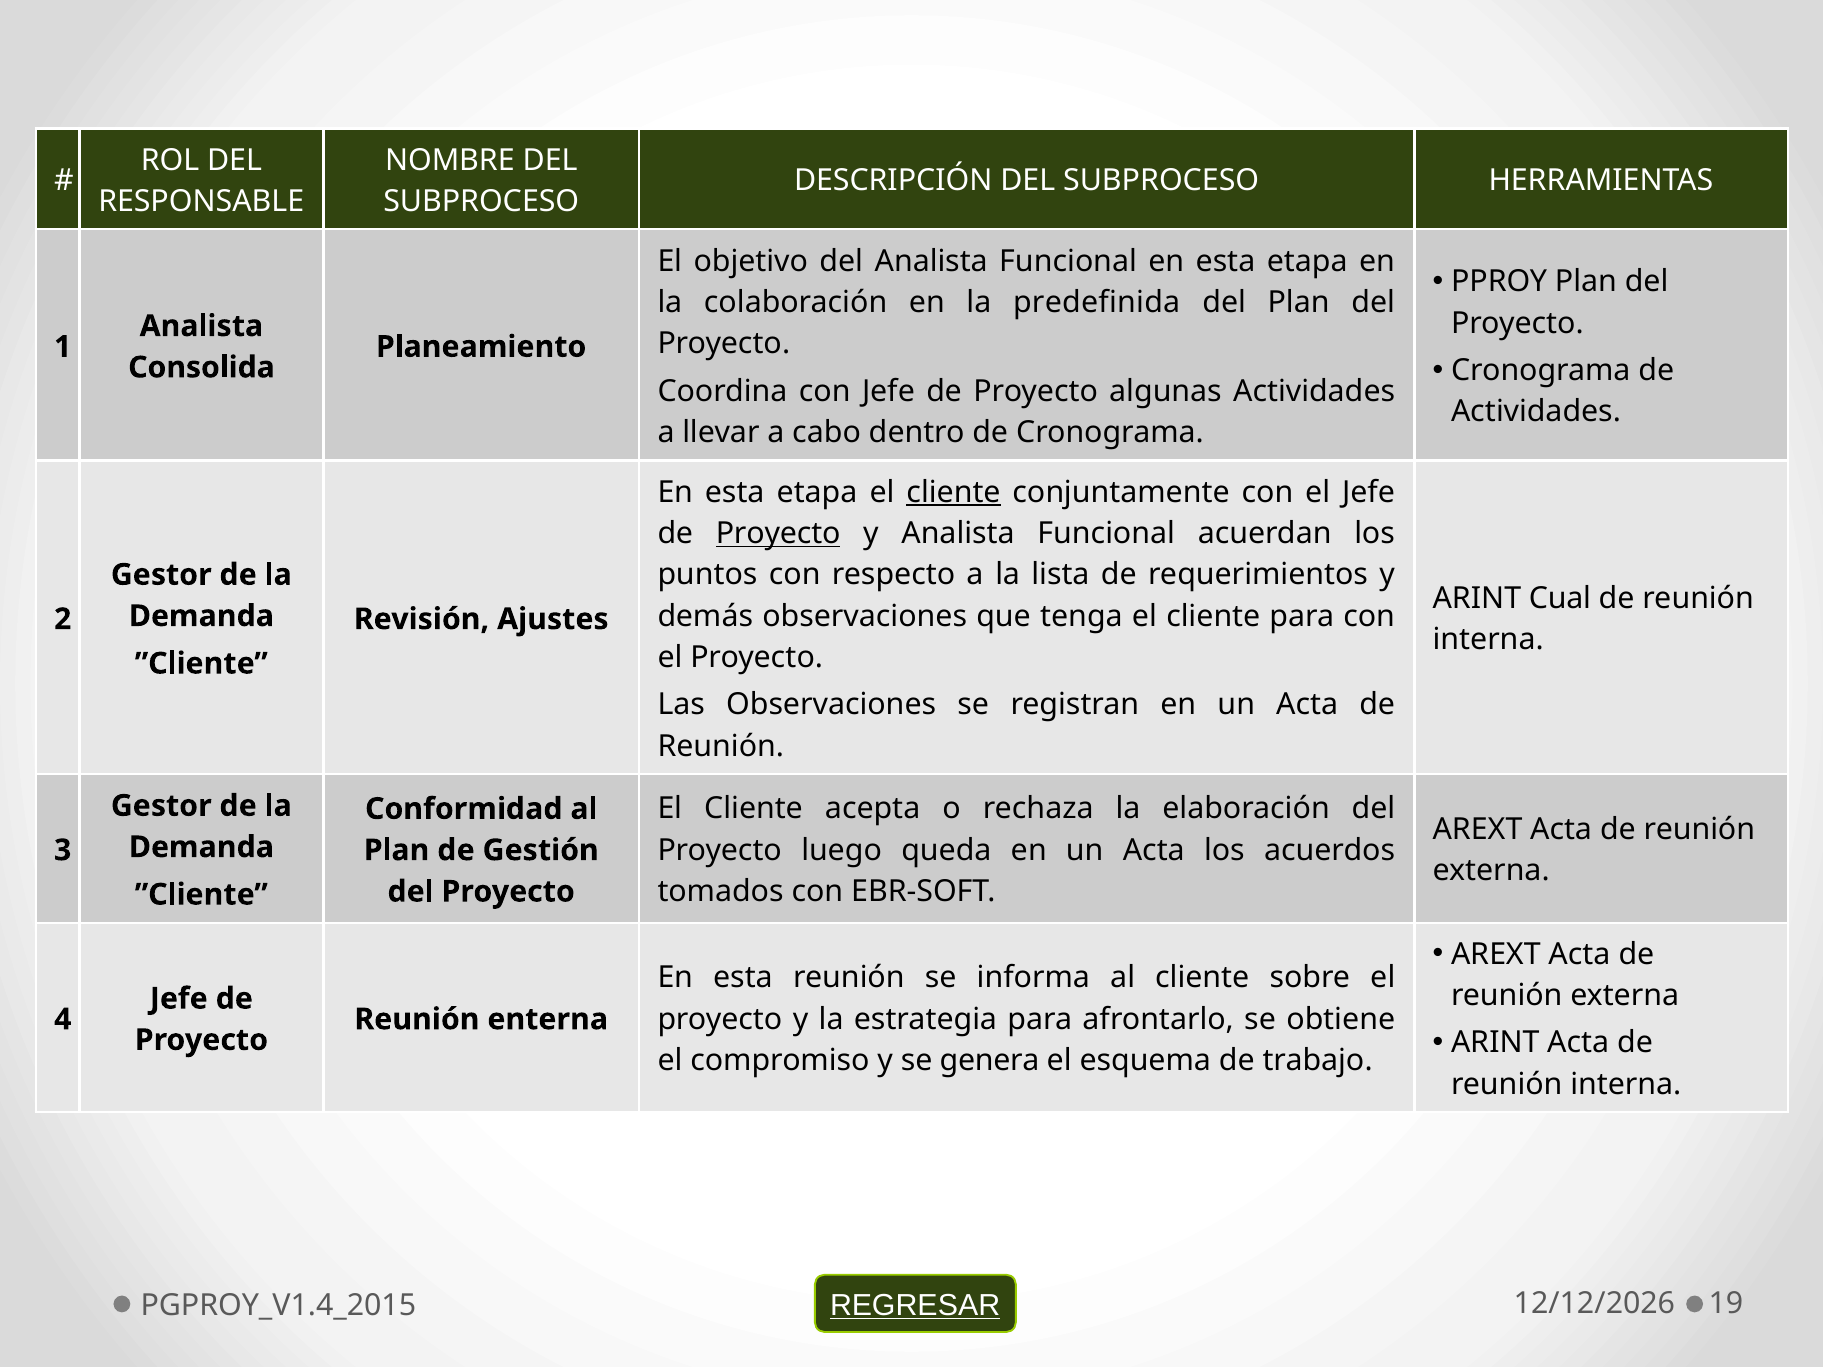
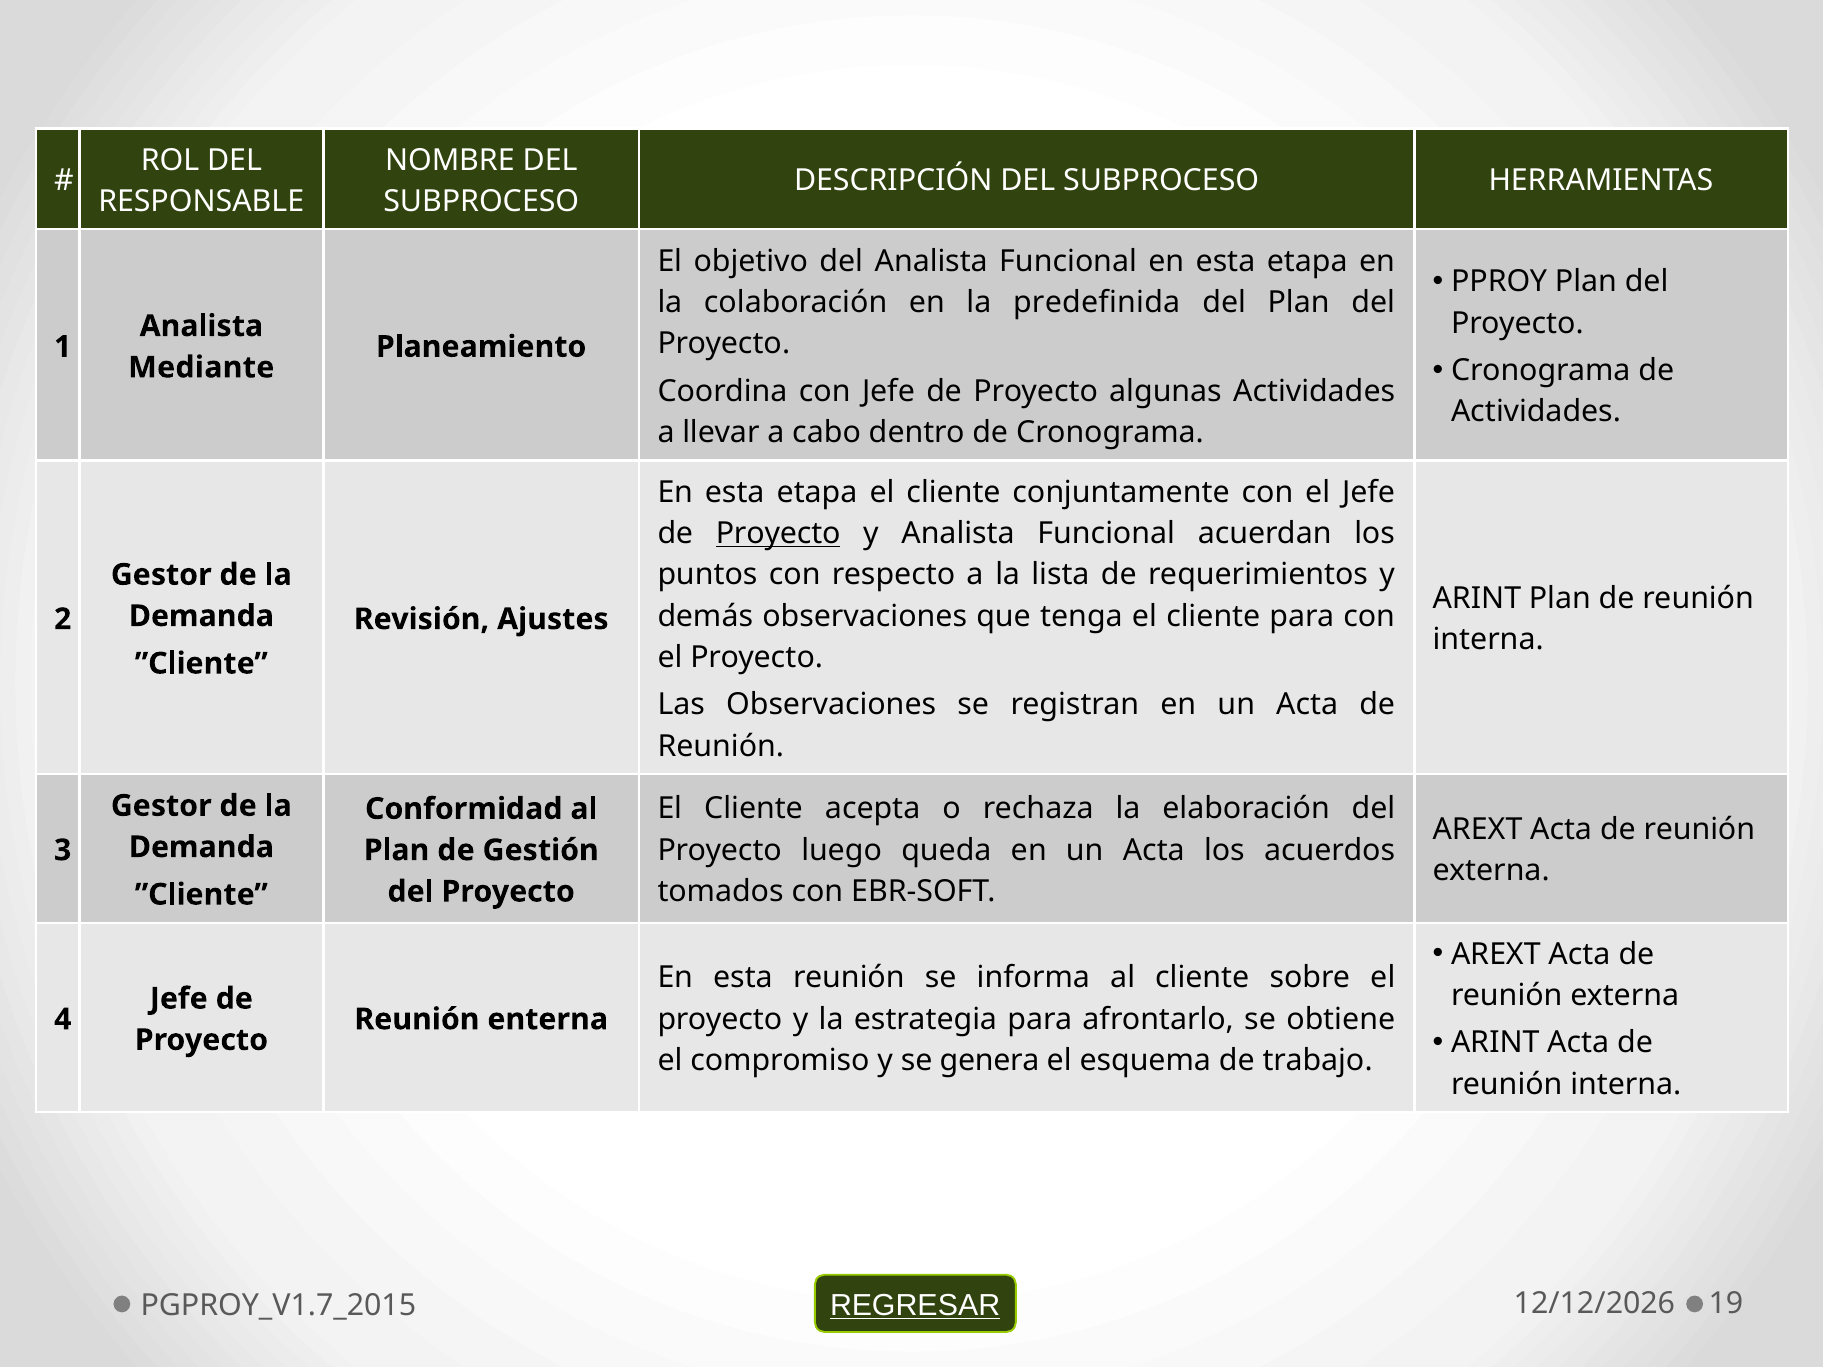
Consolida: Consolida -> Mediante (201, 367)
cliente underline: present -> none (954, 492)
ARINT Cual: Cual -> Plan (1560, 599)
PGPROY_V1.4_2015: PGPROY_V1.4_2015 -> PGPROY_V1.7_2015 (278, 1306)
